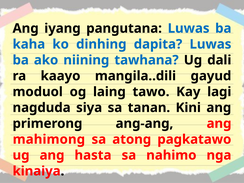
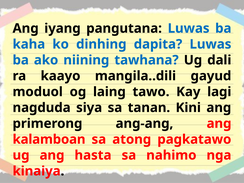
mahimong: mahimong -> kalamboan (49, 139)
